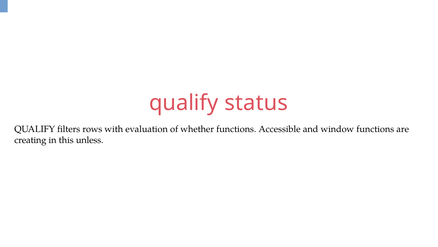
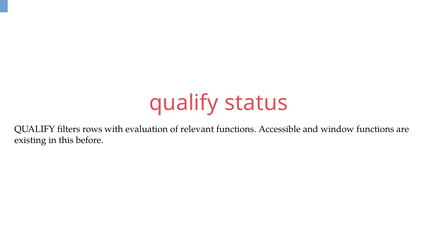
whether: whether -> relevant (197, 129)
creating: creating -> existing (30, 140)
unless: unless -> before (90, 140)
